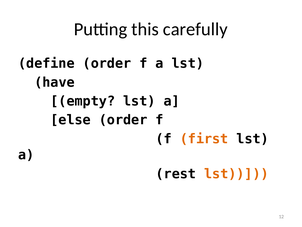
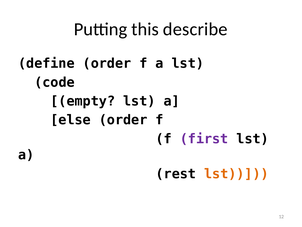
carefully: carefully -> describe (195, 29)
have: have -> code (54, 82)
first colour: orange -> purple (204, 139)
